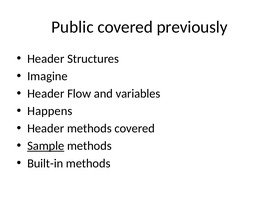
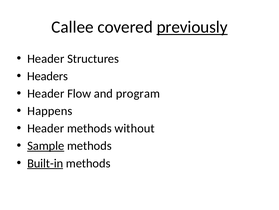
Public: Public -> Callee (72, 27)
previously underline: none -> present (192, 27)
Imagine: Imagine -> Headers (47, 76)
variables: variables -> program (138, 93)
methods covered: covered -> without (135, 128)
Built-in underline: none -> present (45, 163)
